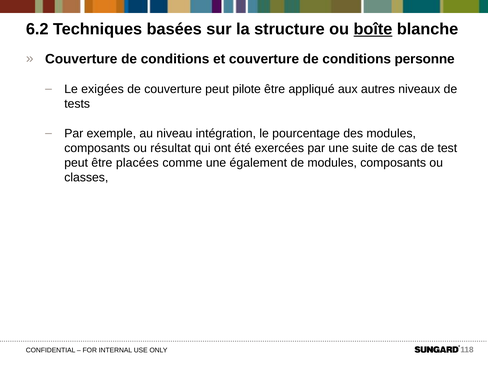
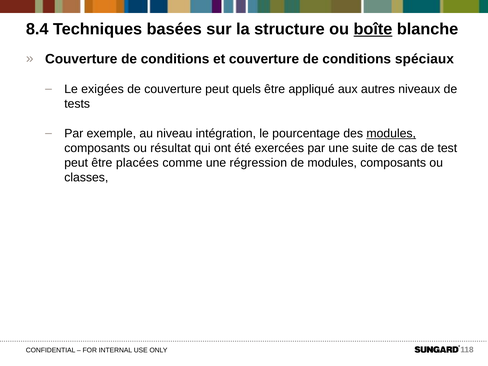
6.2: 6.2 -> 8.4 (37, 29)
personne: personne -> spéciaux (424, 59)
pilote: pilote -> quels (247, 89)
modules underline: none -> present (391, 133)
également: également -> régression (258, 163)
